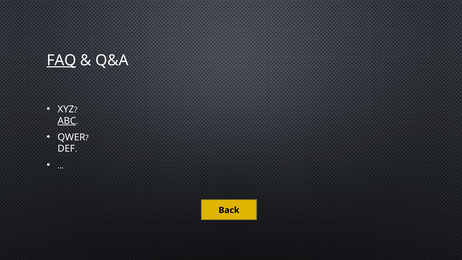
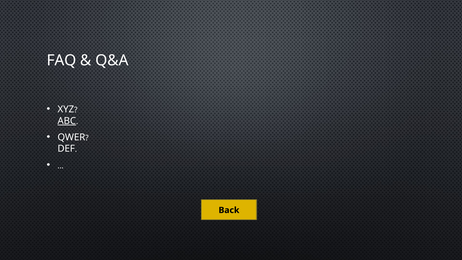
FAQ underline: present -> none (61, 60)
